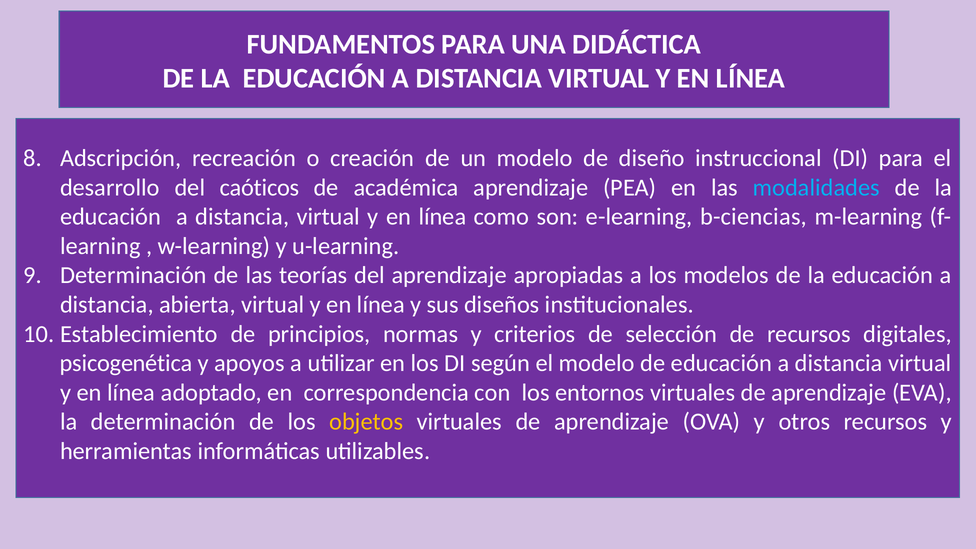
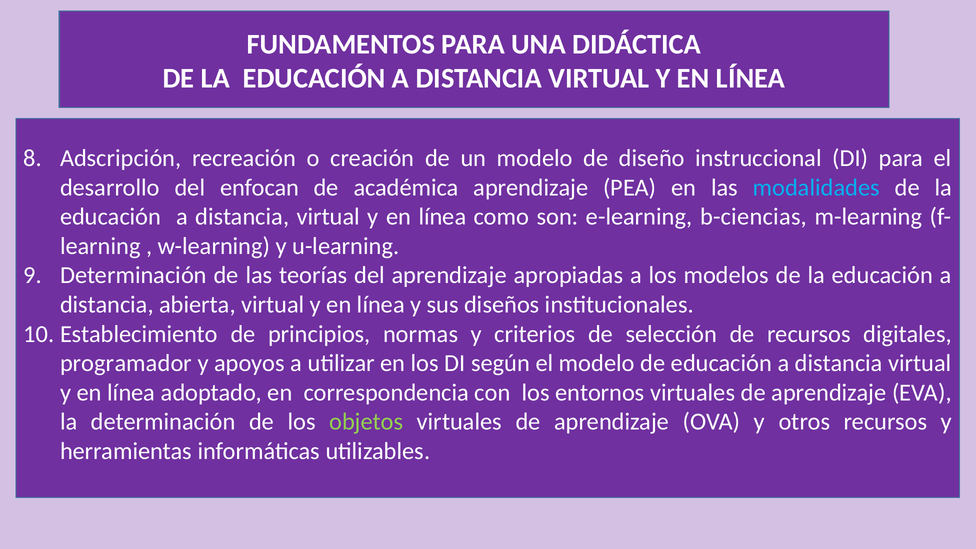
caóticos: caóticos -> enfocan (259, 188)
psicogenética: psicogenética -> programador (126, 363)
objetos colour: yellow -> light green (366, 422)
